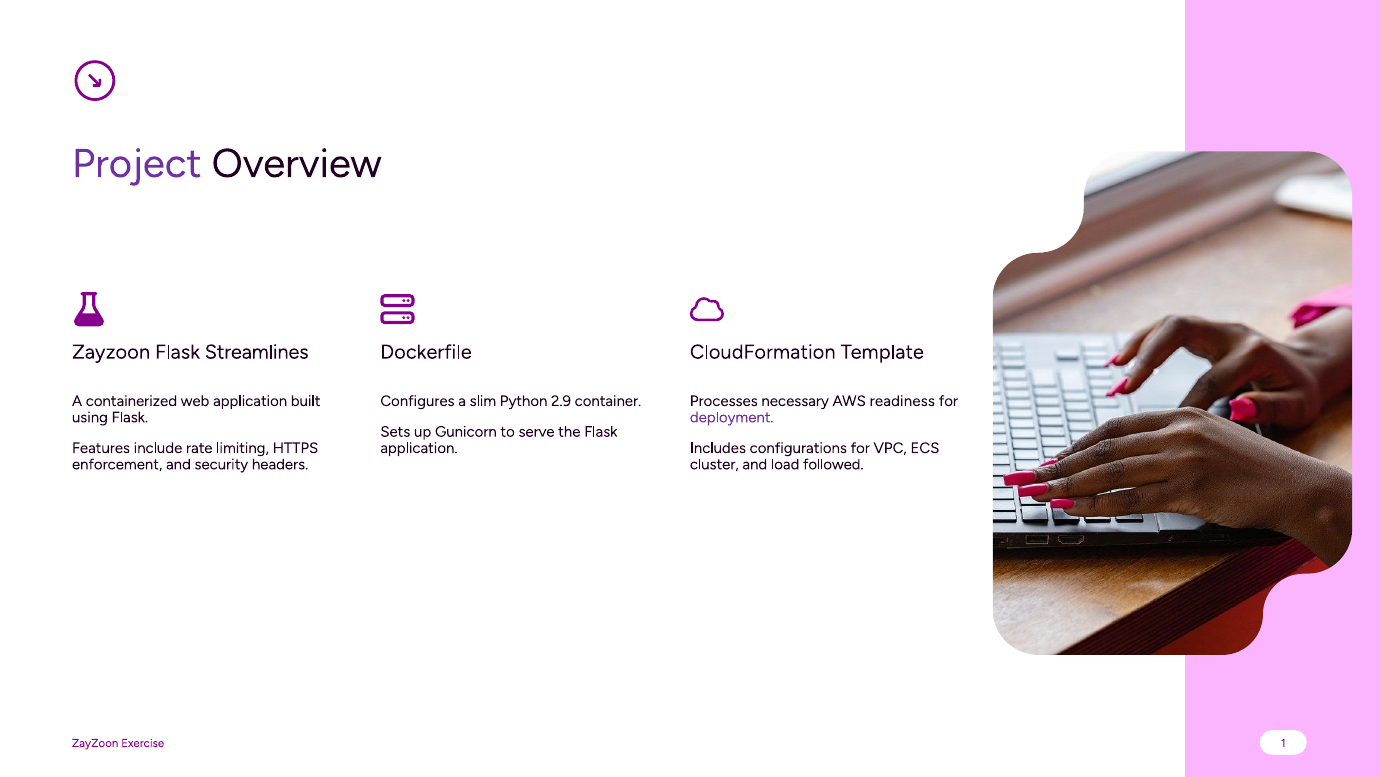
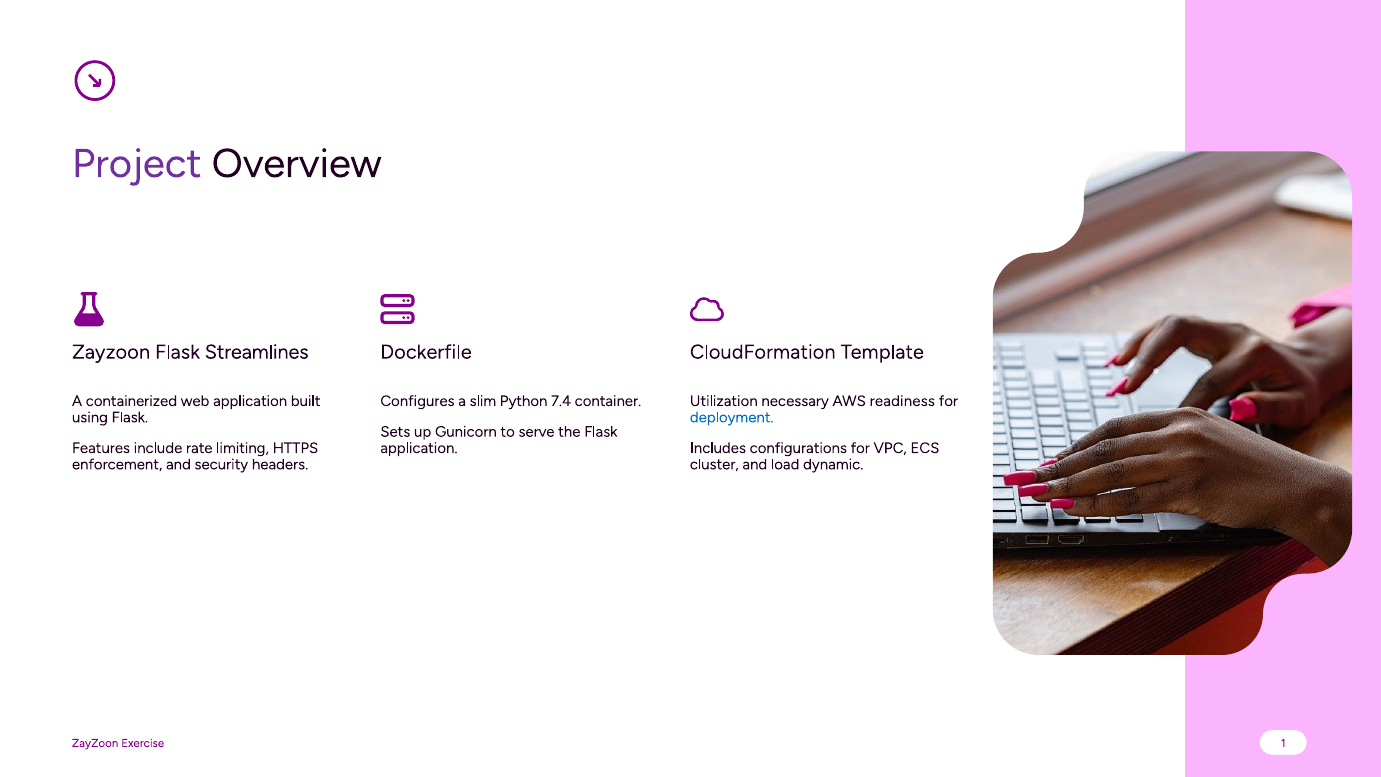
2.9: 2.9 -> 7.4 (561, 401)
Processes: Processes -> Utilization (724, 401)
deployment colour: purple -> blue (732, 417)
followed: followed -> dynamic (833, 464)
